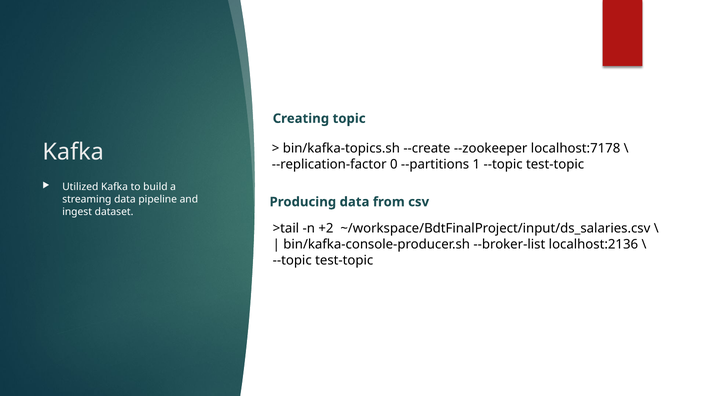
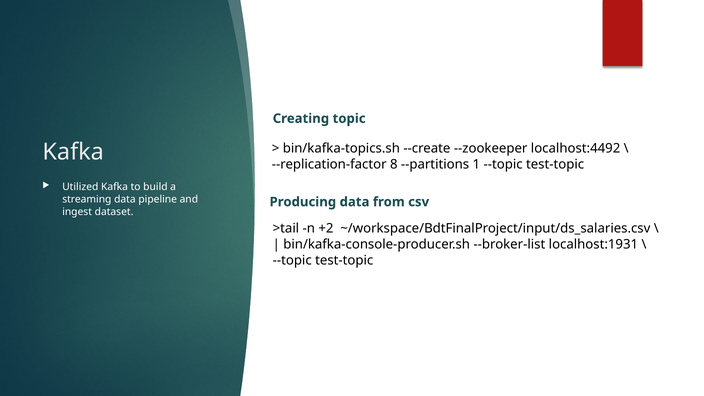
localhost:7178: localhost:7178 -> localhost:4492 (576, 149)
0: 0 -> 8 (394, 164)
localhost:2136: localhost:2136 -> localhost:1931 (593, 244)
